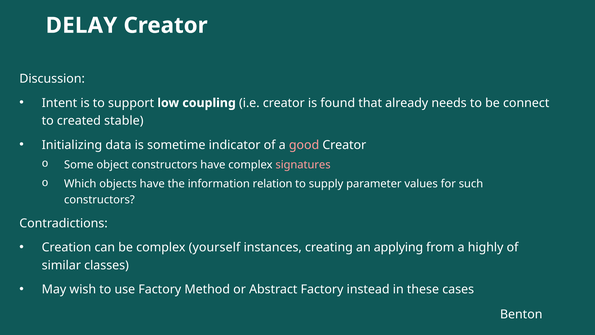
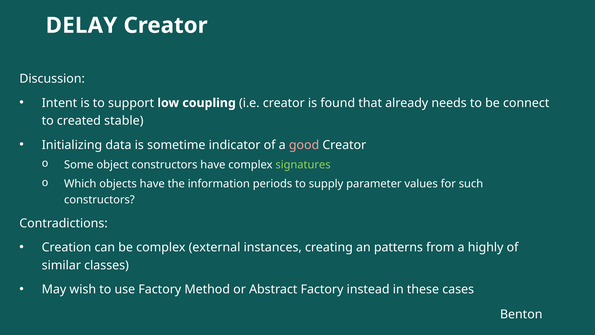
signatures colour: pink -> light green (303, 165)
relation: relation -> periods (273, 184)
yourself: yourself -> external (215, 247)
applying: applying -> patterns (398, 247)
